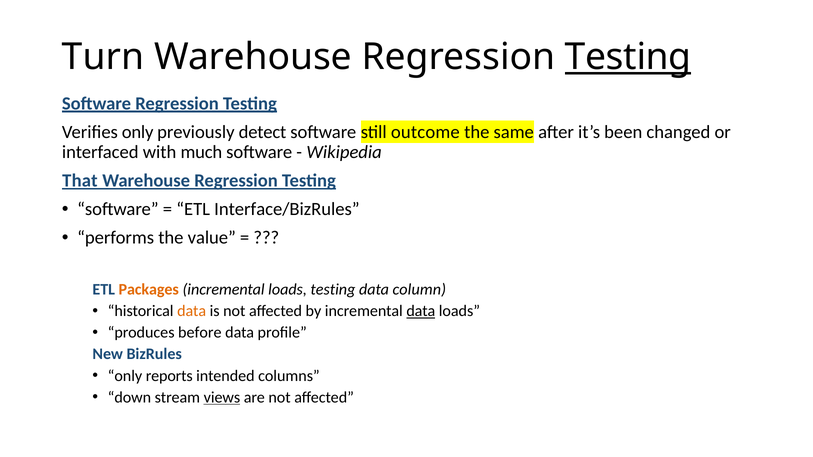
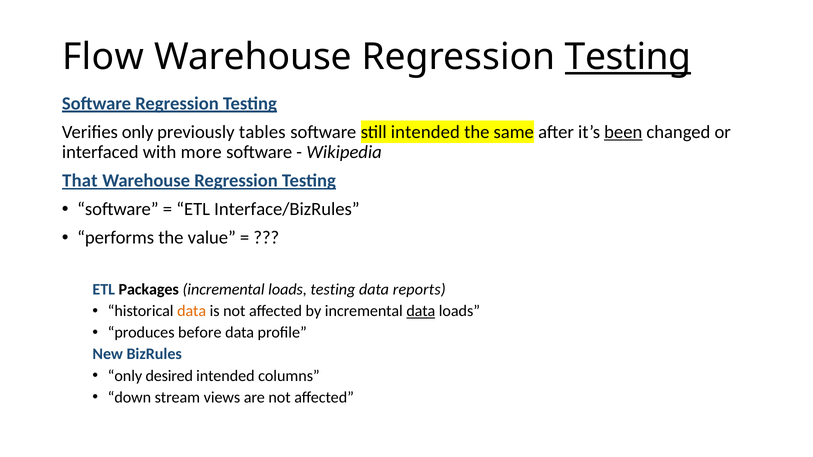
Turn: Turn -> Flow (103, 57)
detect: detect -> tables (262, 132)
still outcome: outcome -> intended (425, 132)
been underline: none -> present (623, 132)
much: much -> more (201, 152)
Packages colour: orange -> black (149, 290)
column: column -> reports (419, 290)
reports: reports -> desired (169, 376)
views underline: present -> none (222, 398)
